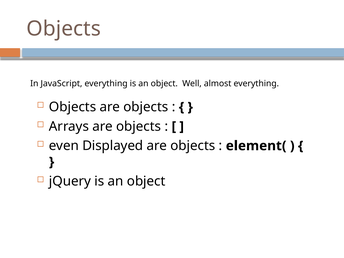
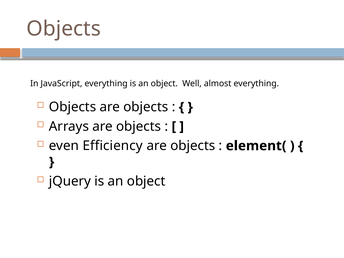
Displayed: Displayed -> Efficiency (113, 146)
